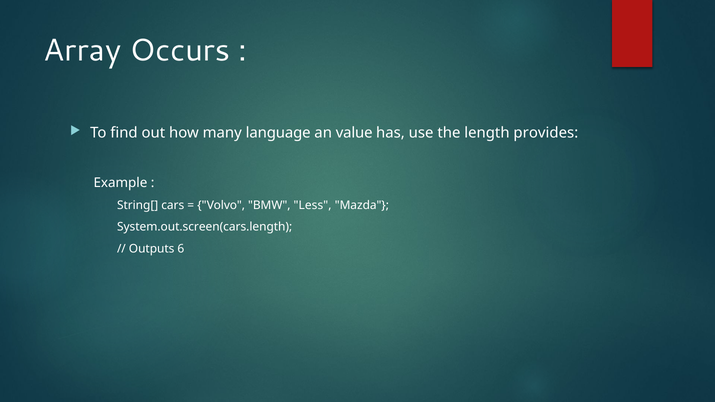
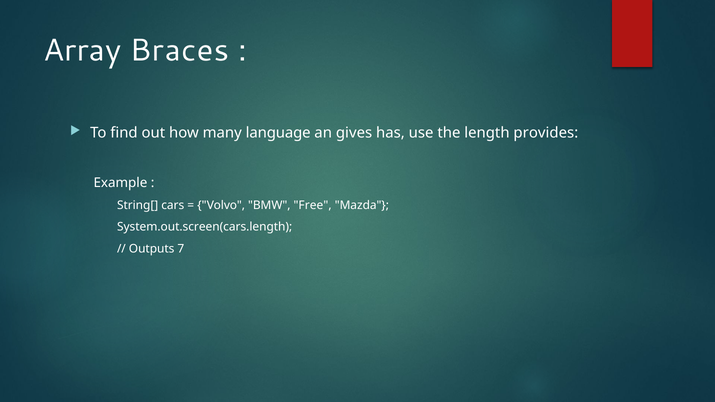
Occurs: Occurs -> Braces (180, 50)
value: value -> gives (354, 133)
Less: Less -> Free (313, 205)
6: 6 -> 7 (181, 249)
